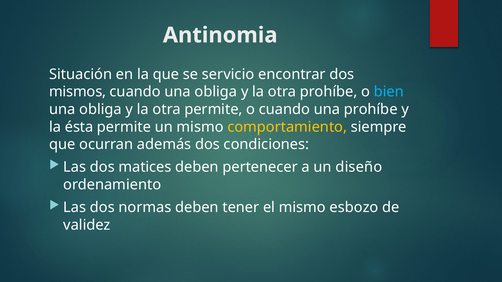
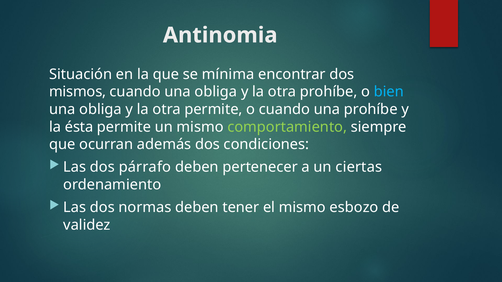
servicio: servicio -> mínima (228, 74)
comportamiento colour: yellow -> light green (287, 127)
matices: matices -> párrafo (145, 167)
diseño: diseño -> ciertas (359, 167)
